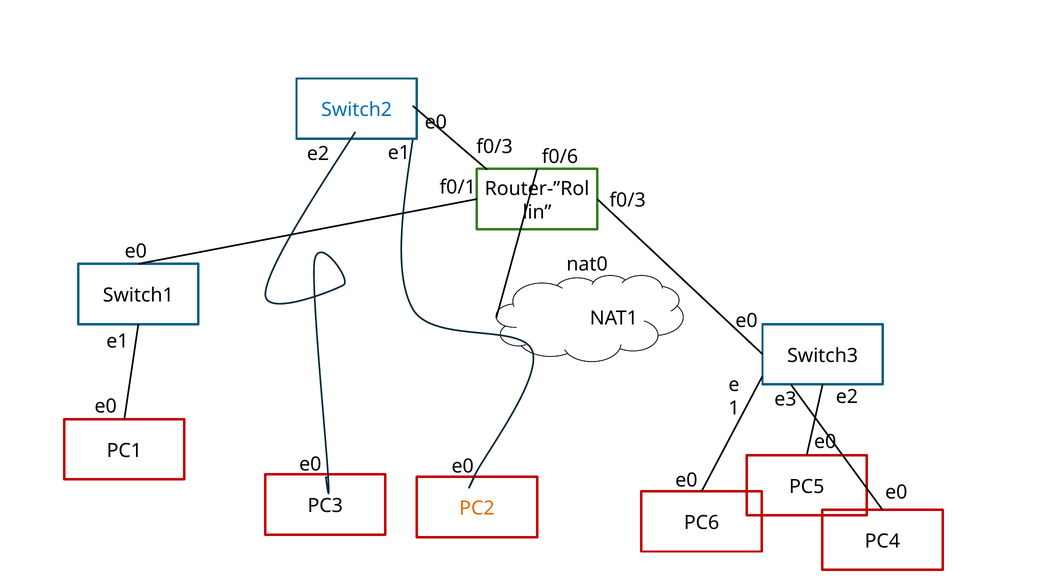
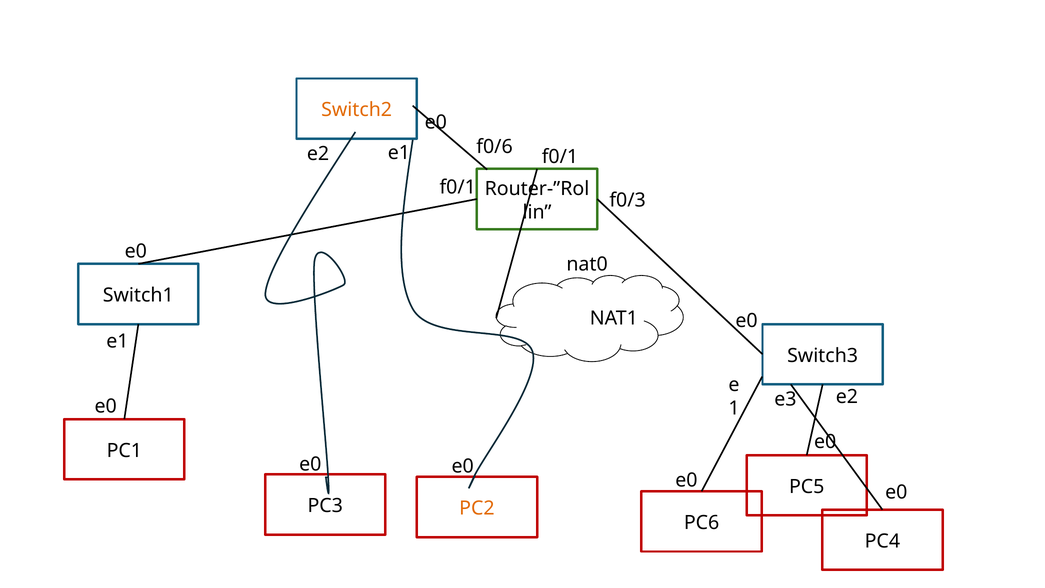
Switch2 colour: blue -> orange (357, 110)
f0/3: f0/3 -> f0/6 (495, 147)
f0/6: f0/6 -> f0/1 (560, 157)
